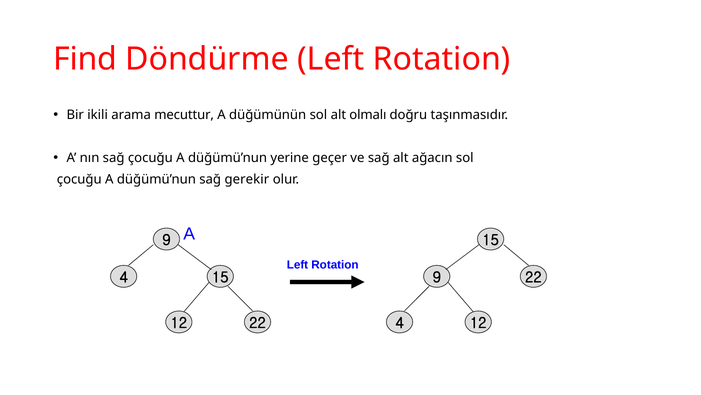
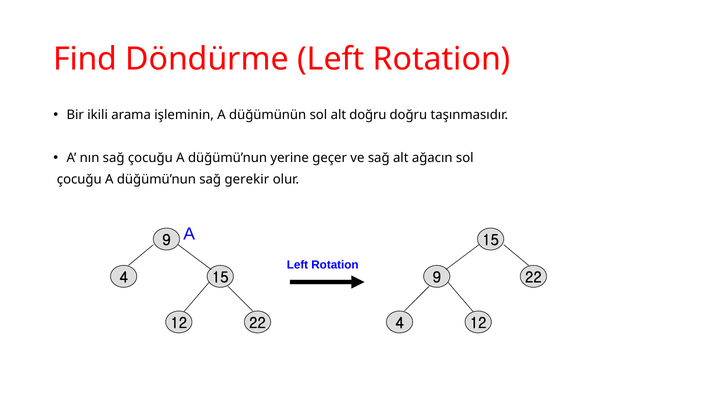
mecuttur: mecuttur -> işleminin (184, 115)
alt olmalı: olmalı -> doğru (368, 115)
